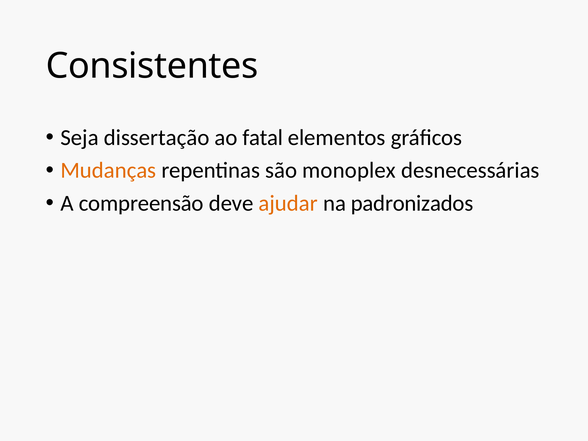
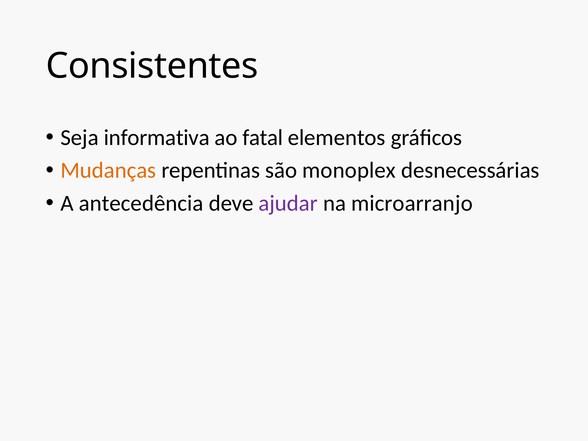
dissertação: dissertação -> informativa (157, 138)
compreensão: compreensão -> antecedência (141, 203)
ajudar colour: orange -> purple (288, 203)
padronizados: padronizados -> microarranjo (412, 203)
